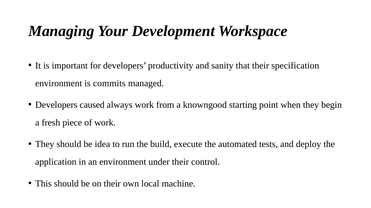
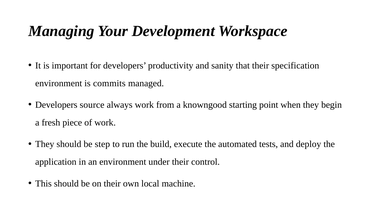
caused: caused -> source (92, 105)
idea: idea -> step (102, 145)
